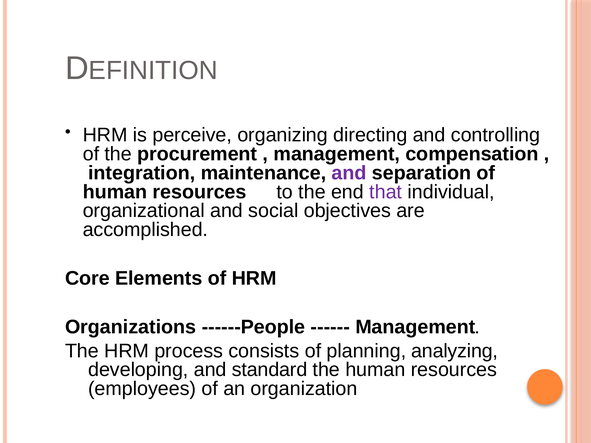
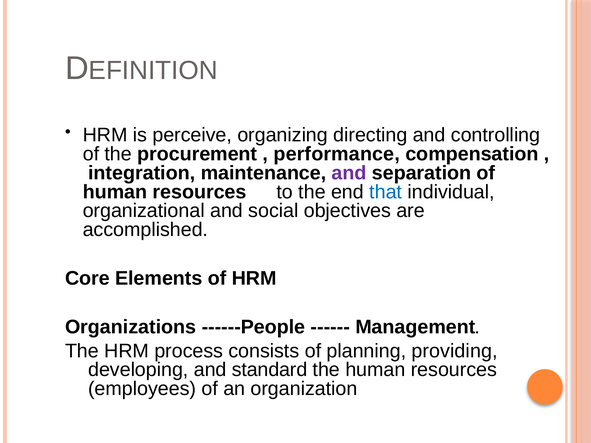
management: management -> performance (337, 154)
that colour: purple -> blue (386, 192)
analyzing: analyzing -> providing (455, 351)
